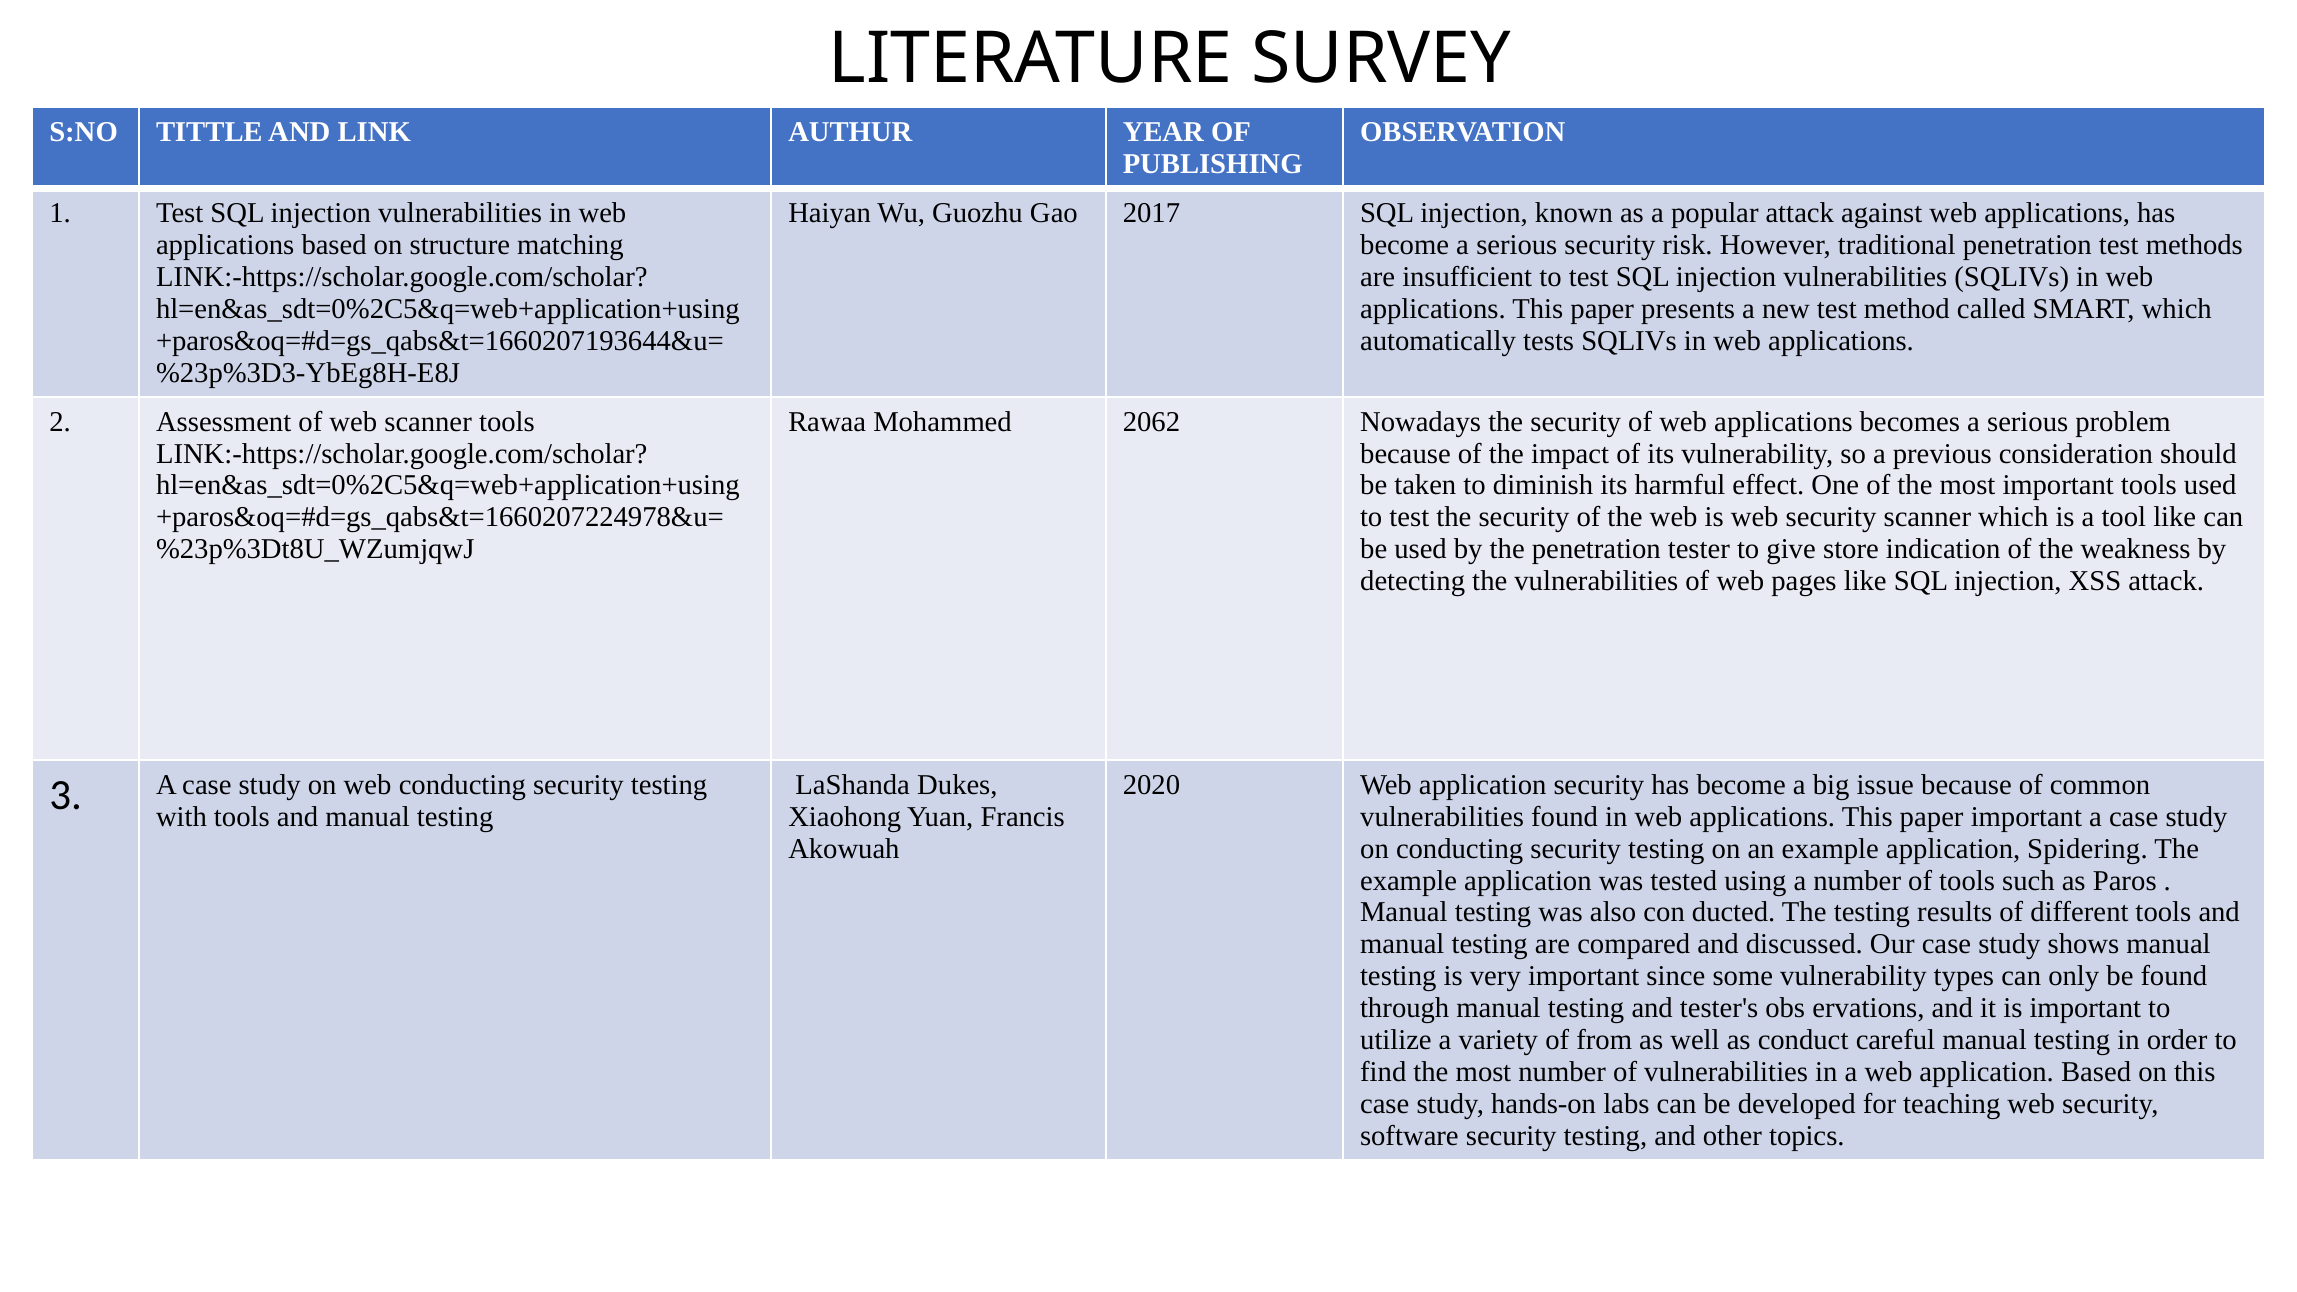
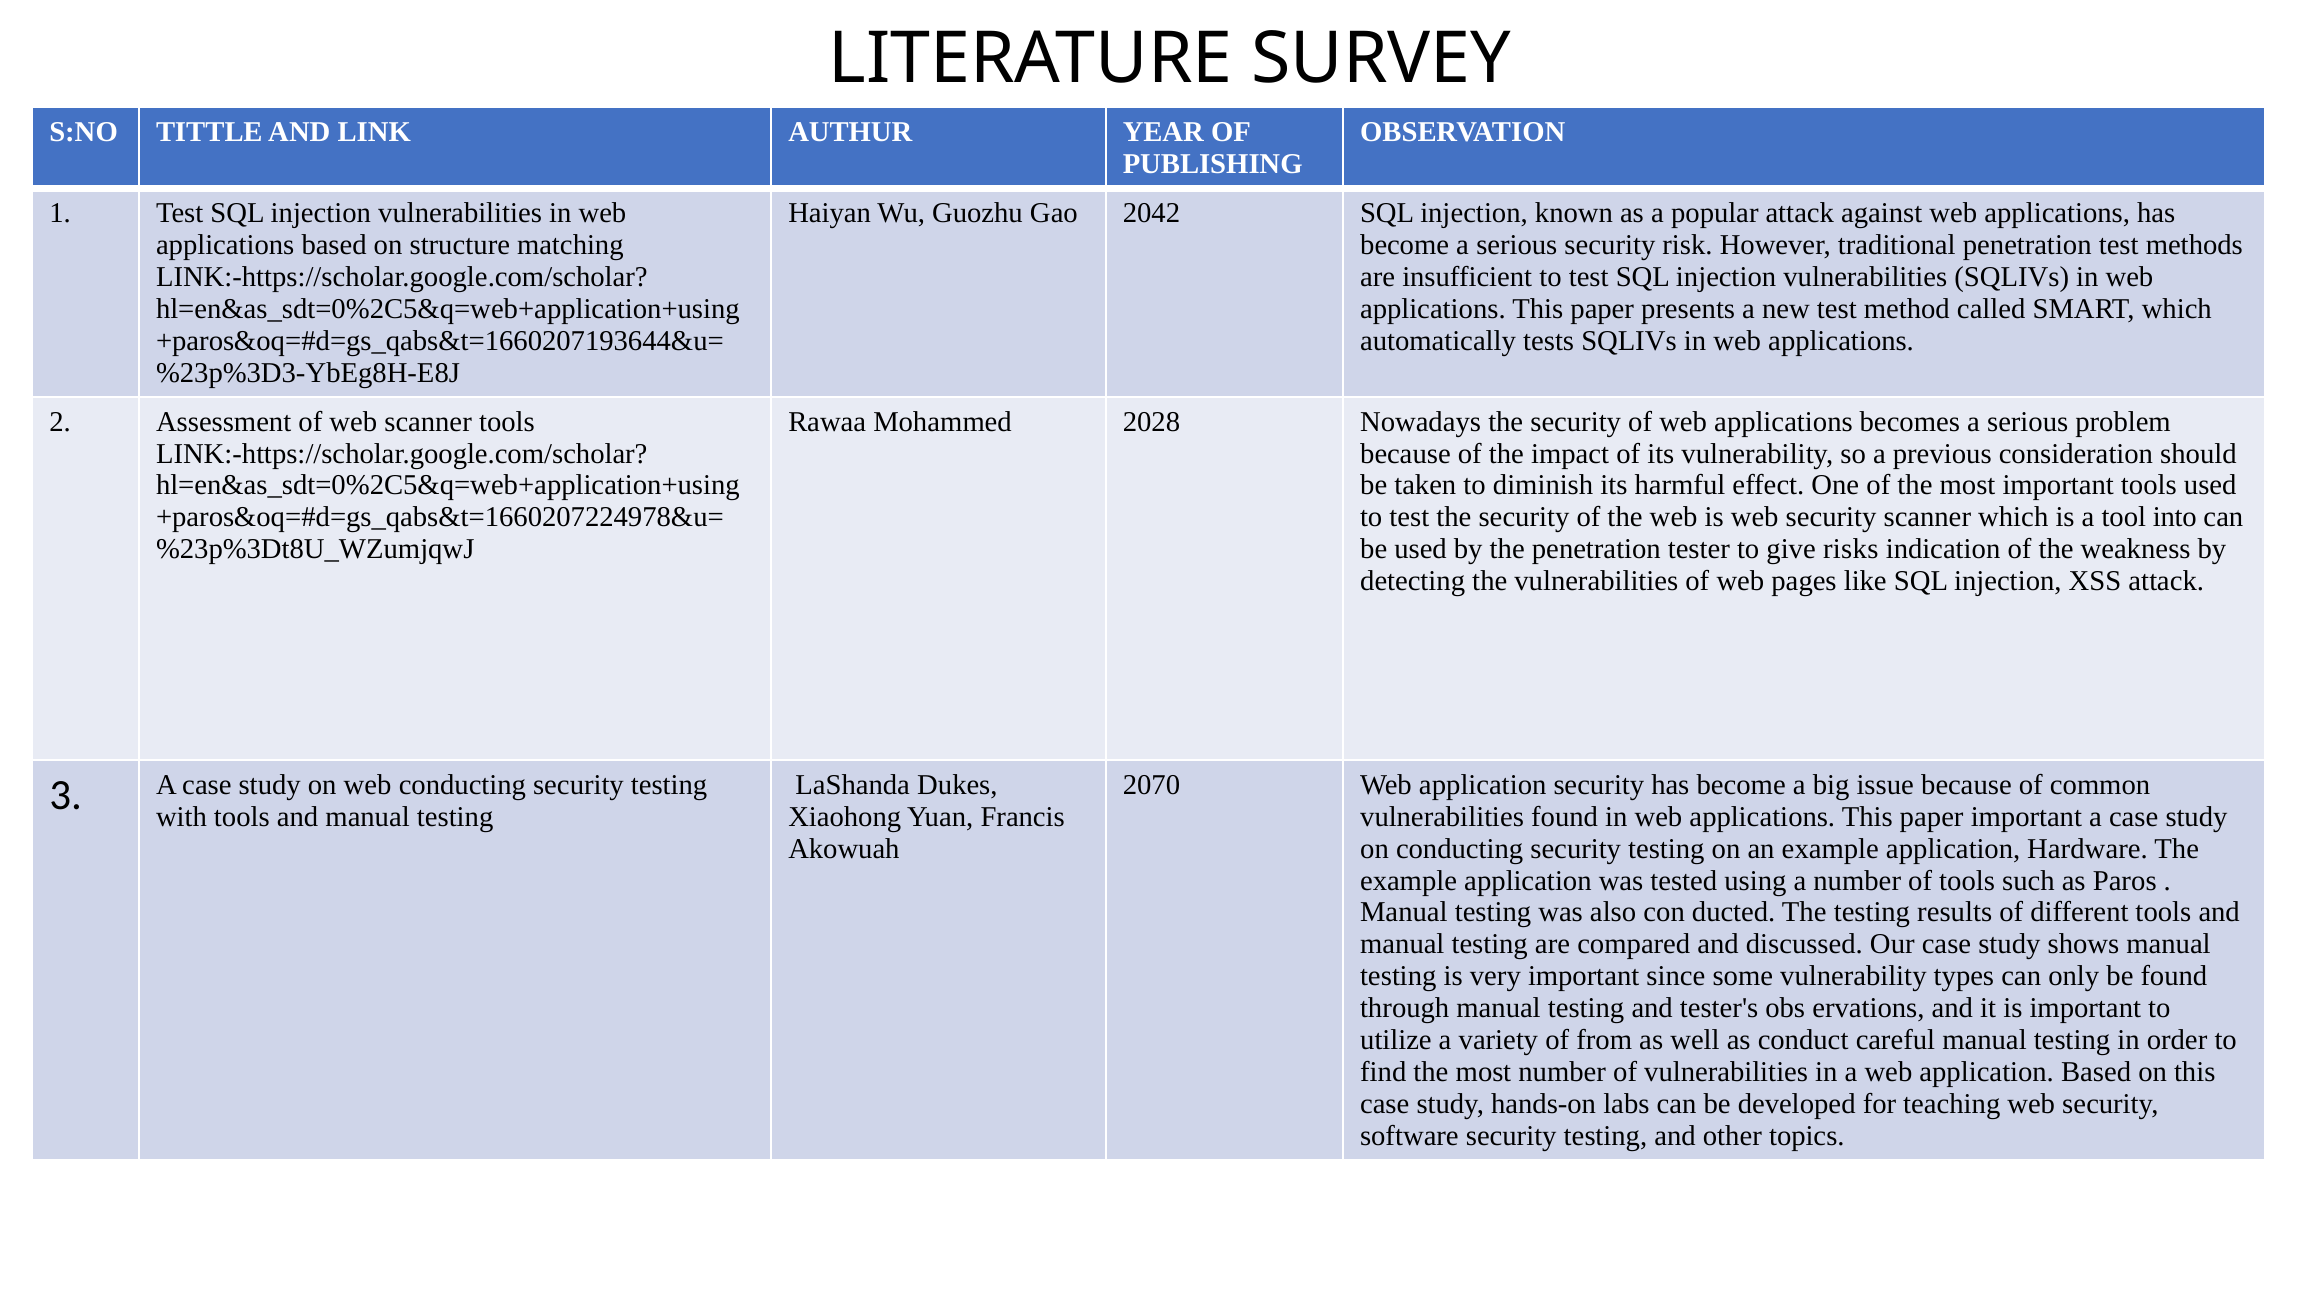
2017: 2017 -> 2042 (1151, 213)
2062: 2062 -> 2028 (1151, 422)
tool like: like -> into (2175, 517)
store: store -> risks (1851, 549)
2020: 2020 -> 2070 (1151, 785)
Spidering: Spidering -> Hardware (2088, 849)
